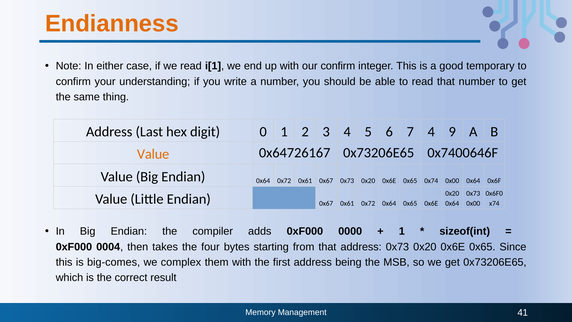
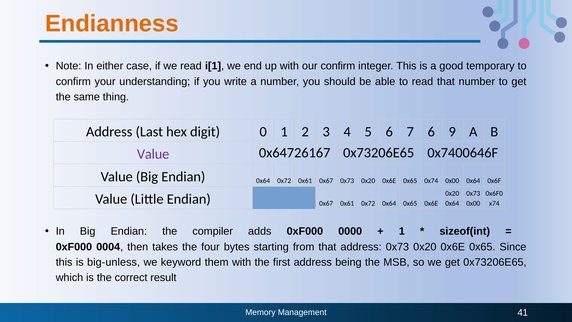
7 4: 4 -> 6 (431, 132)
Value colour: orange -> purple (153, 154)
big-comes: big-comes -> big-unless (114, 262)
complex: complex -> keyword (181, 262)
